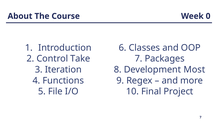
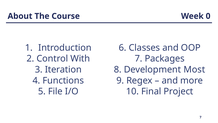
Take: Take -> With (80, 58)
